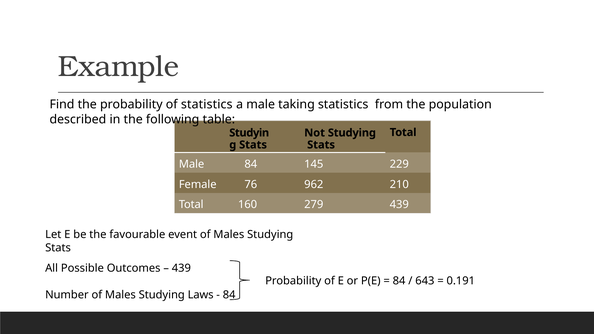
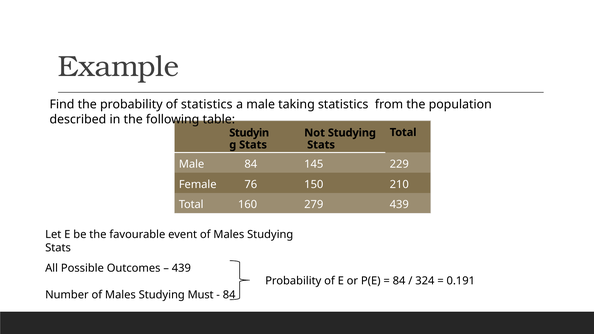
962: 962 -> 150 (314, 184)
643: 643 -> 324 (425, 281)
Laws: Laws -> Must (201, 295)
